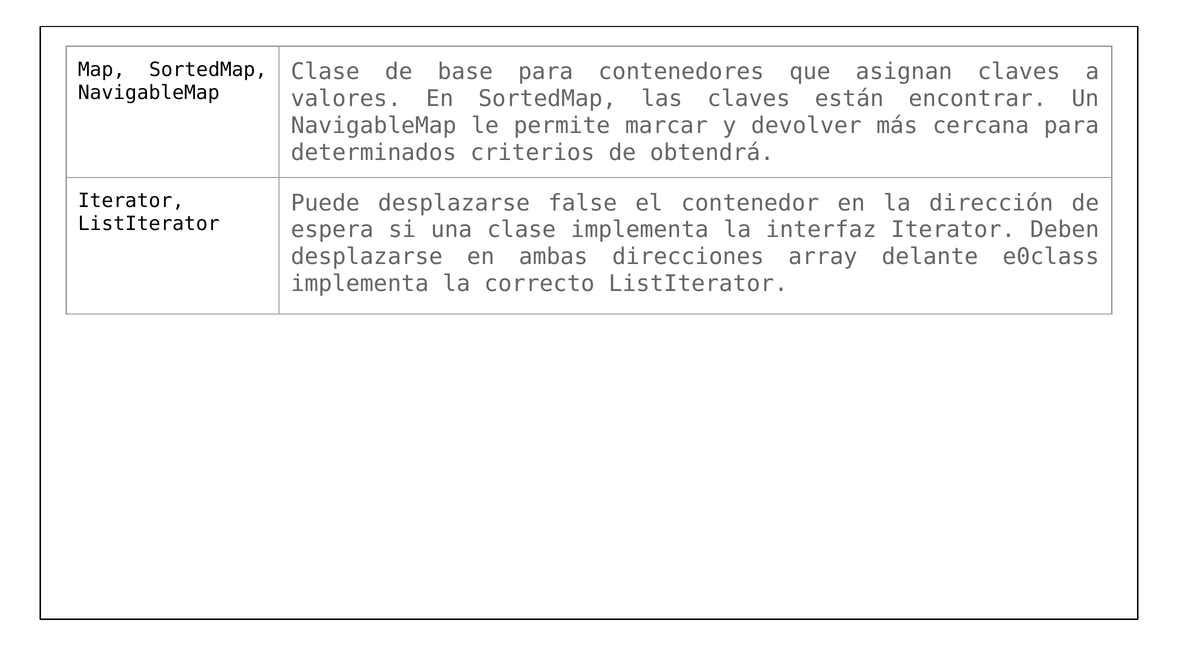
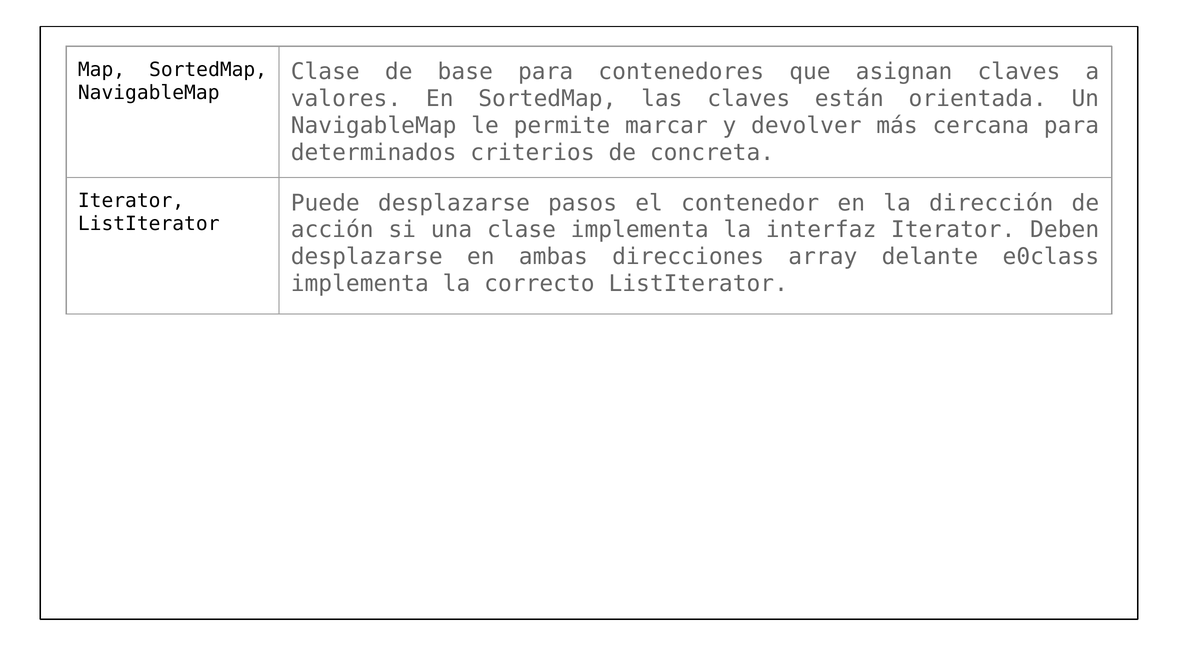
encontrar: encontrar -> orientada (978, 99)
obtendrá: obtendrá -> concreta (712, 152)
false: false -> pasos (583, 203)
espera: espera -> acción (332, 230)
